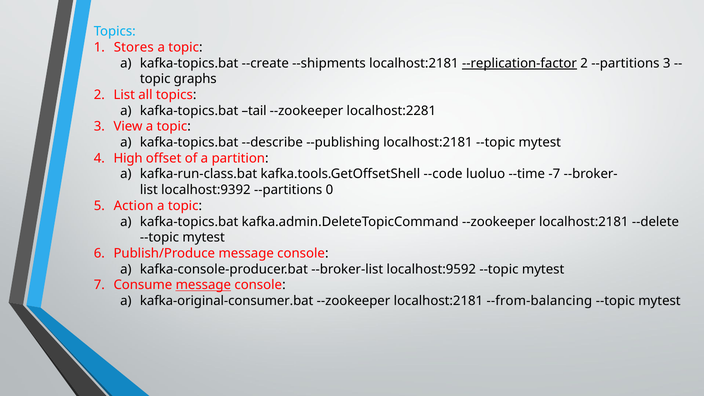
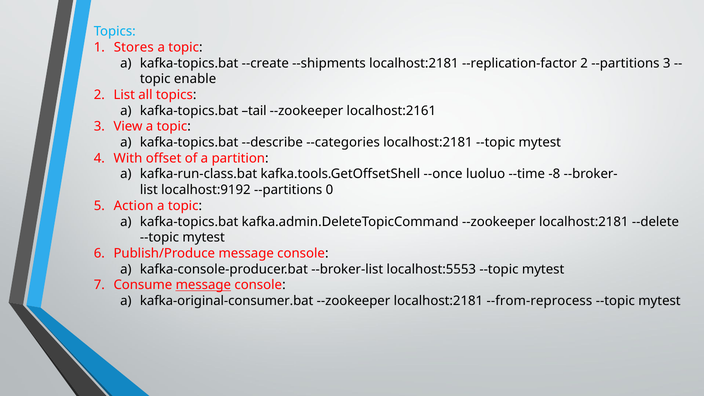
--replication-factor underline: present -> none (519, 63)
graphs: graphs -> enable (195, 79)
localhost:2281: localhost:2281 -> localhost:2161 (391, 111)
--publishing: --publishing -> --categories (343, 142)
High: High -> With (128, 158)
--code: --code -> --once (443, 174)
-7: -7 -> -8 (554, 174)
localhost:9392: localhost:9392 -> localhost:9192 (206, 190)
localhost:9592: localhost:9592 -> localhost:5553 (431, 269)
--from-balancing: --from-balancing -> --from-reprocess (539, 301)
